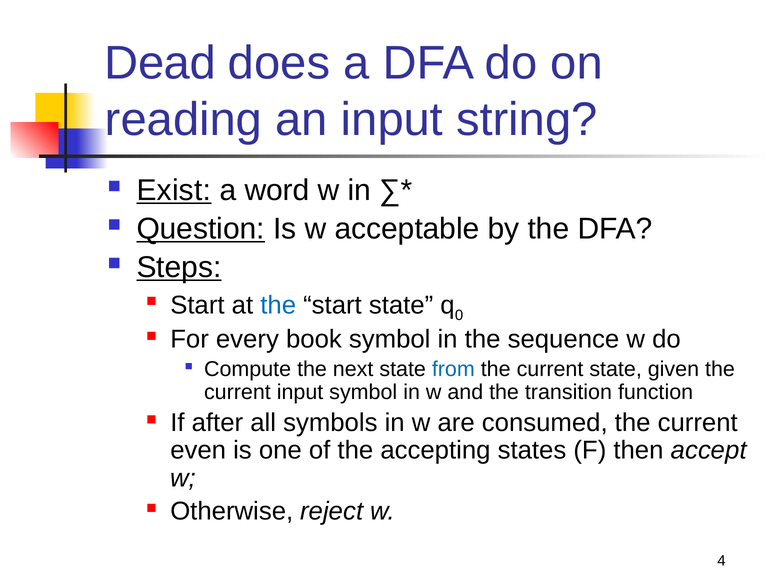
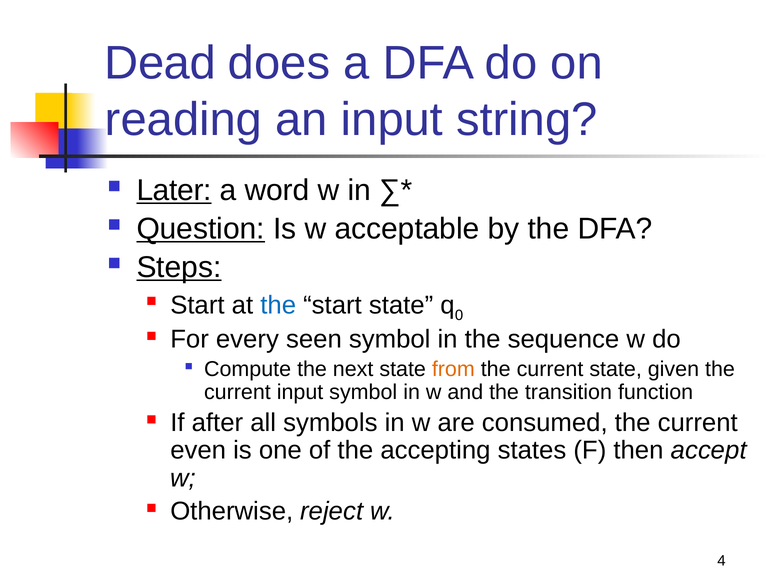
Exist: Exist -> Later (174, 190)
book: book -> seen (314, 339)
from colour: blue -> orange (453, 369)
